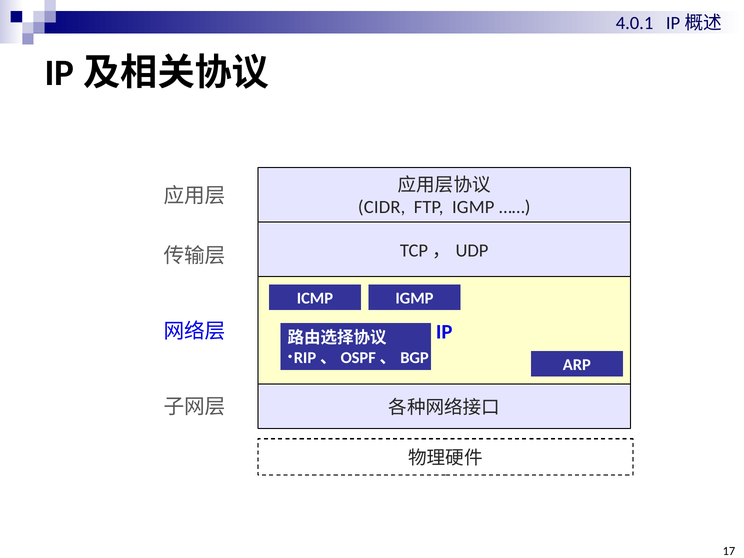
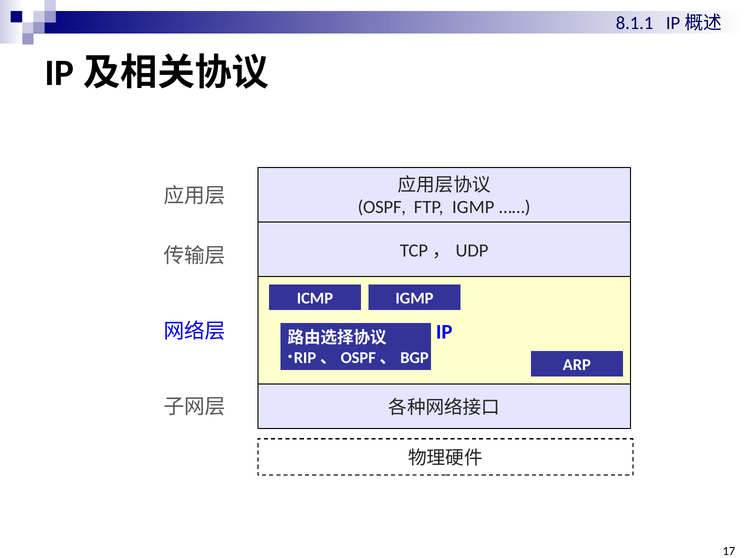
4.0.1: 4.0.1 -> 8.1.1 (635, 23)
CIDR: CIDR -> OSPF (382, 207)
